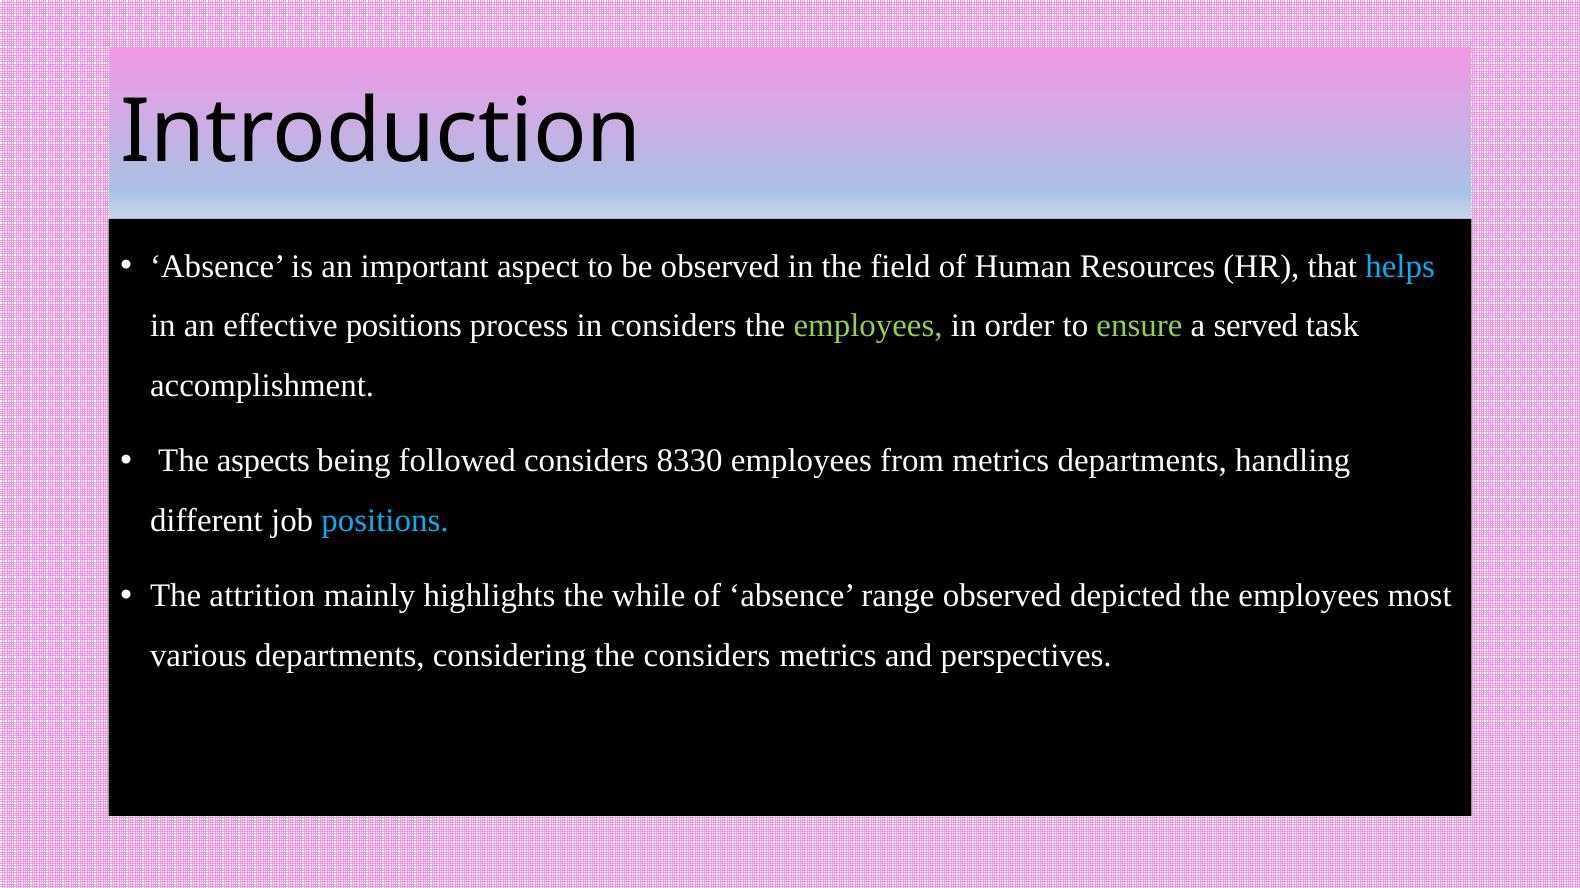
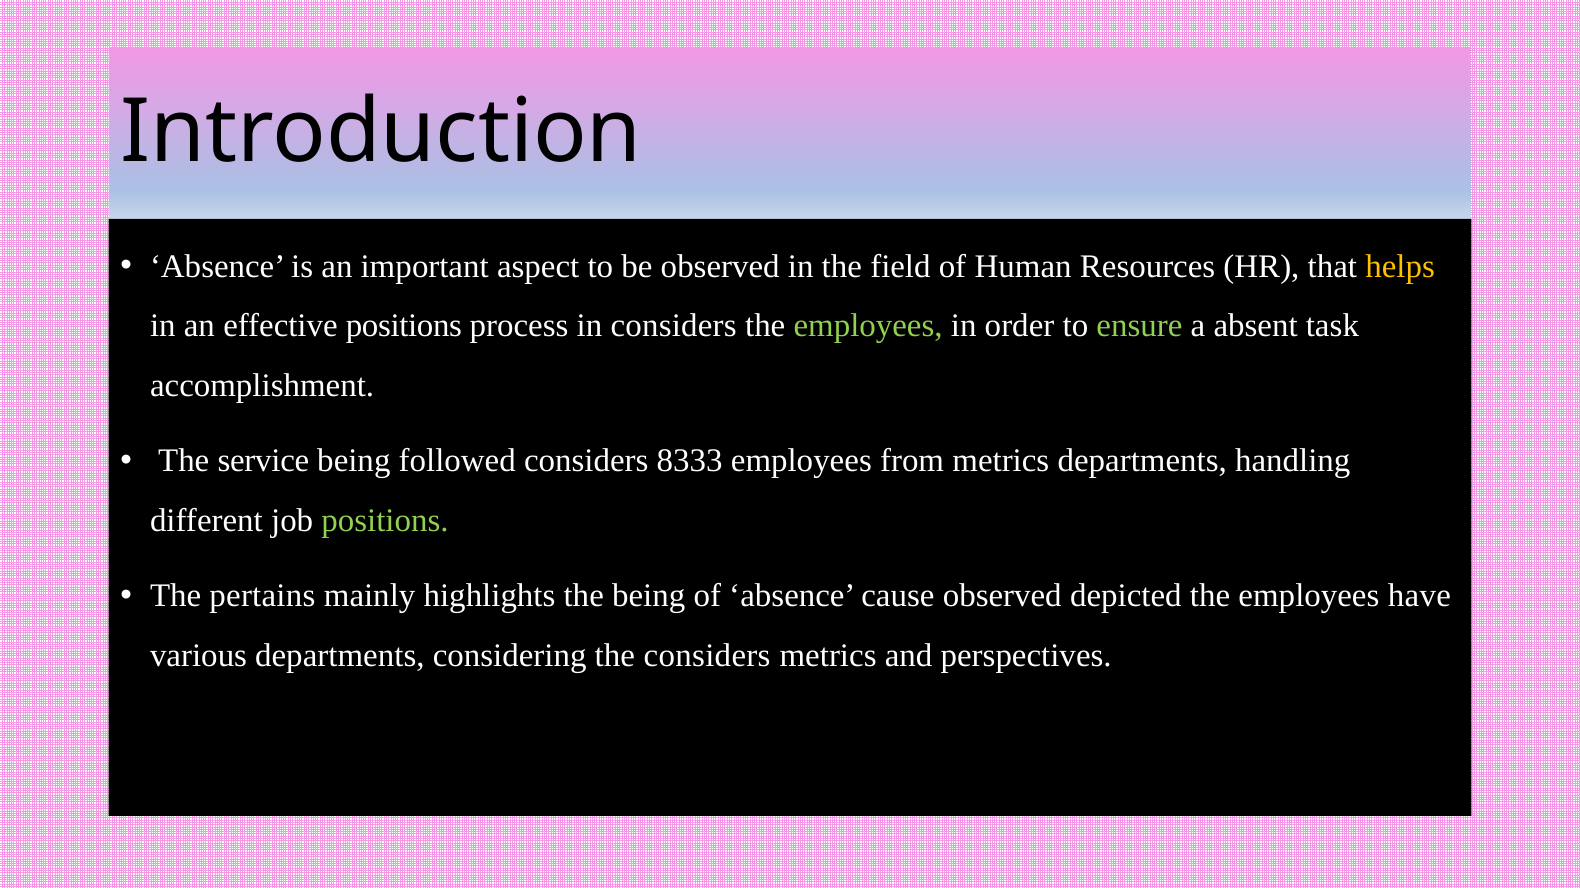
helps colour: light blue -> yellow (1400, 267)
served: served -> absent (1256, 326)
aspects: aspects -> service (263, 461)
8330: 8330 -> 8333 (690, 461)
positions colour: light blue -> light green (385, 521)
attrition: attrition -> pertains (262, 597)
the while: while -> being (649, 597)
range: range -> cause (898, 597)
most: most -> have (1419, 597)
